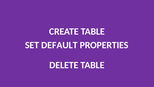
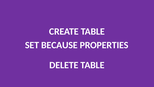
DEFAULT: DEFAULT -> BECAUSE (59, 45)
